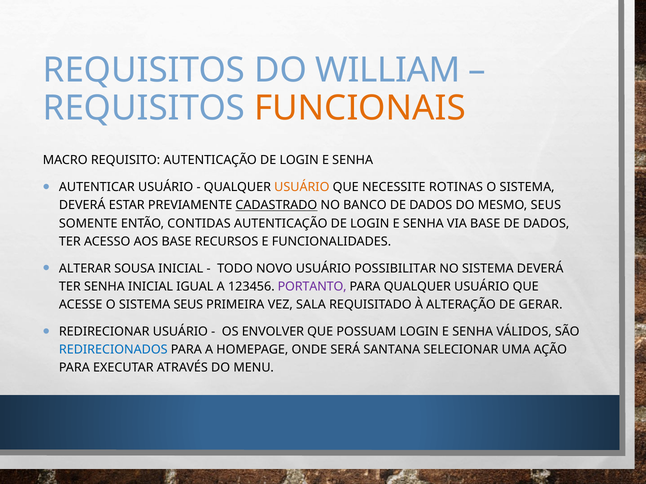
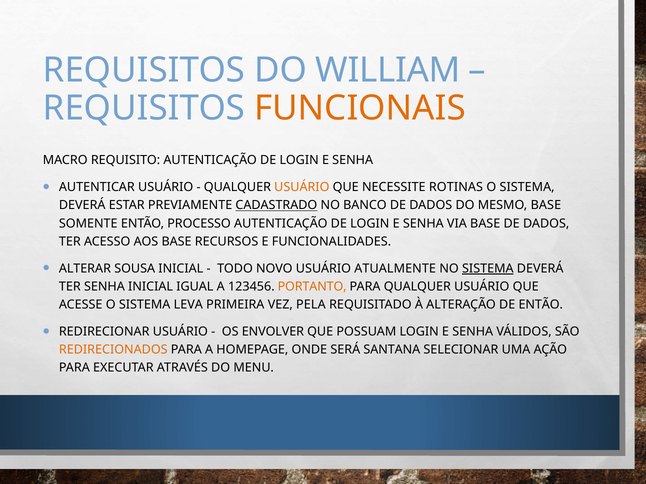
MESMO SEUS: SEUS -> BASE (546, 206)
CONTIDAS: CONTIDAS -> PROCESSO (199, 224)
POSSIBILITAR: POSSIBILITAR -> ATUALMENTE (395, 269)
SISTEMA underline: none -> present (488, 269)
PORTANTO colour: purple -> orange (312, 287)
SISTEMA SEUS: SEUS -> LEVA (188, 305)
SALA: SALA -> PELA (311, 305)
DE GERAR: GERAR -> ENTÃO (541, 305)
REDIRECIONADOS colour: blue -> orange (113, 350)
